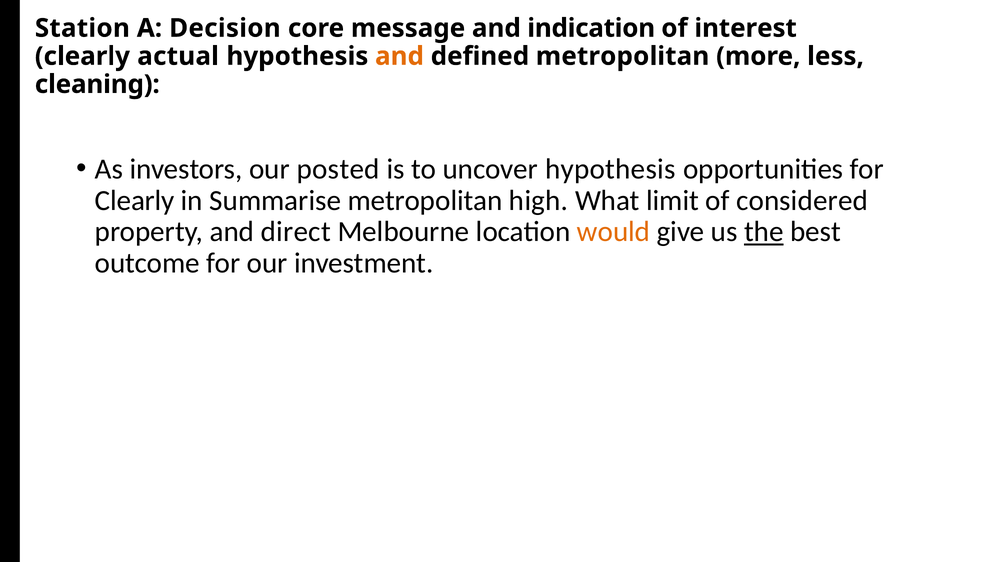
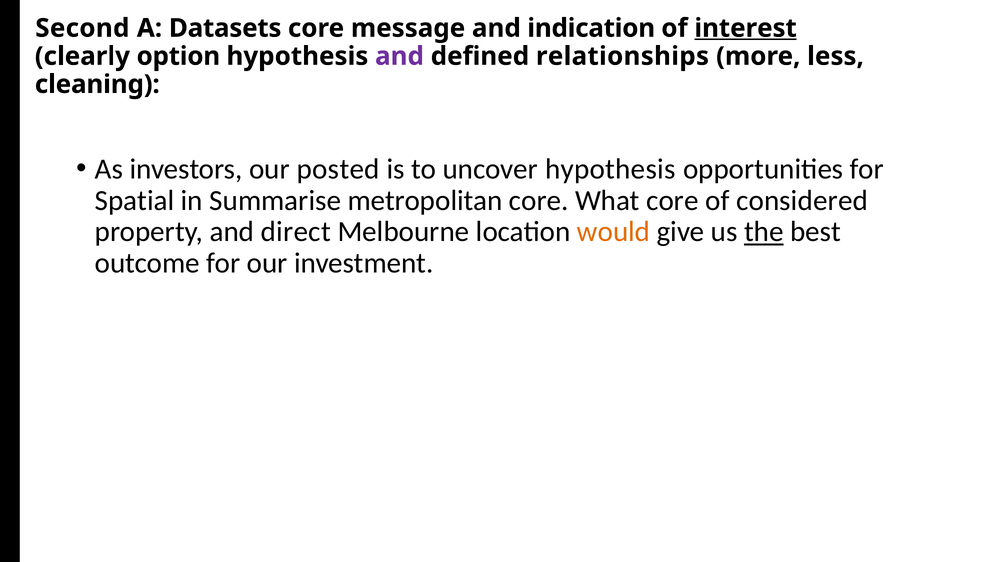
Station: Station -> Second (82, 28)
Decision: Decision -> Datasets (225, 28)
interest underline: none -> present (746, 28)
actual: actual -> option (178, 56)
and colour: orange -> purple (399, 56)
defined metropolitan: metropolitan -> relationships (622, 56)
Clearly: Clearly -> Spatial (135, 200)
metropolitan high: high -> core (539, 200)
What limit: limit -> core (672, 200)
